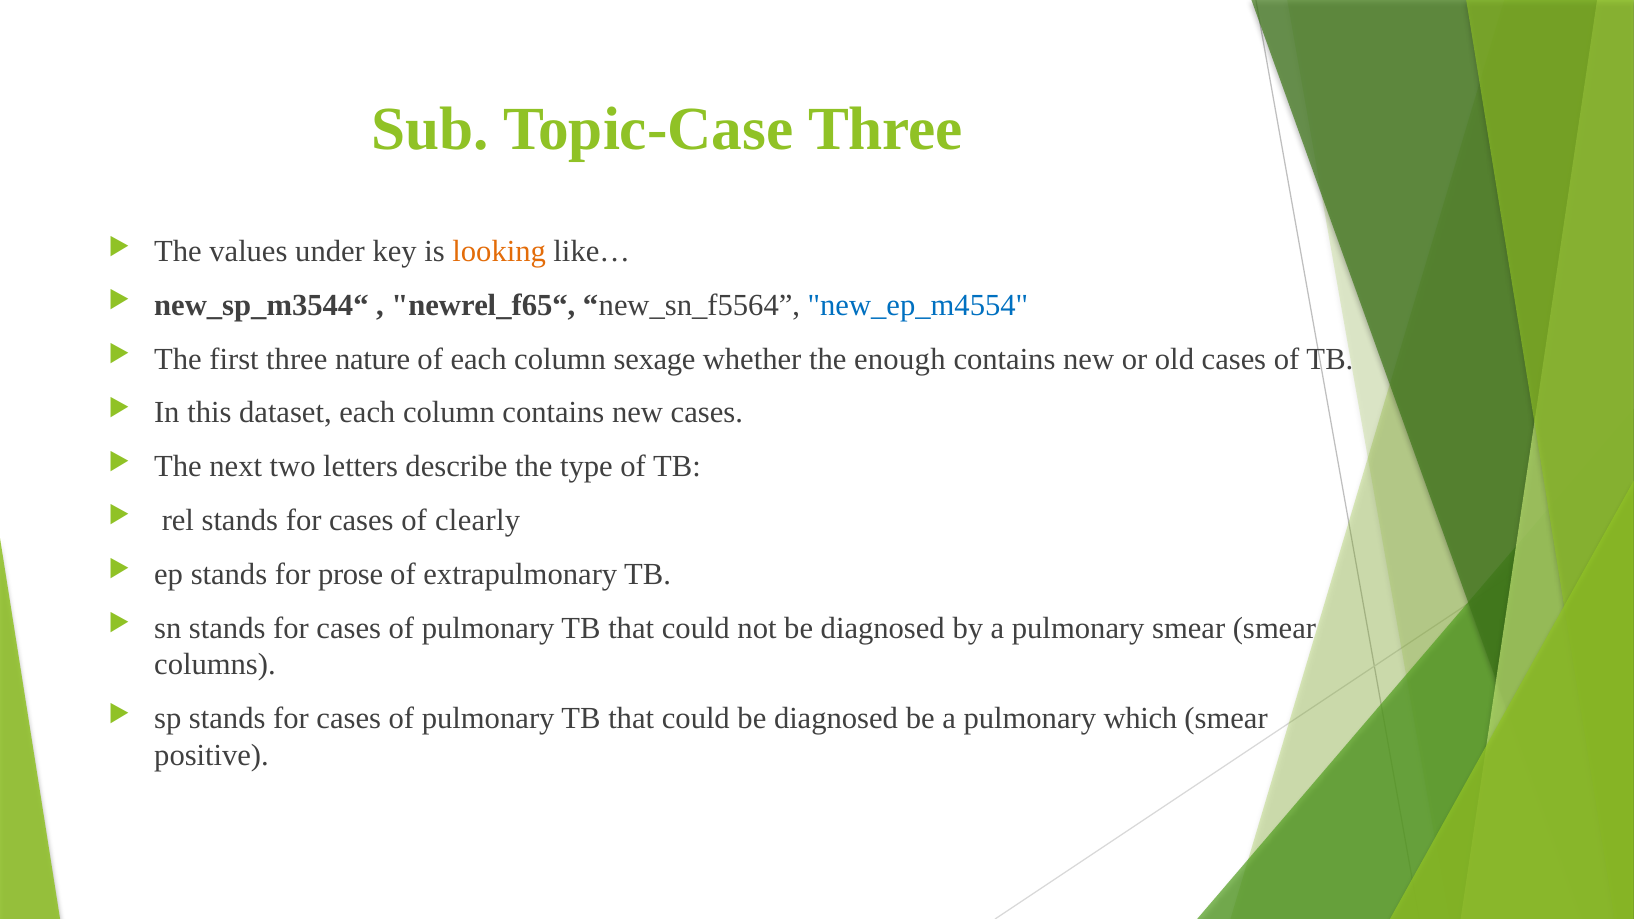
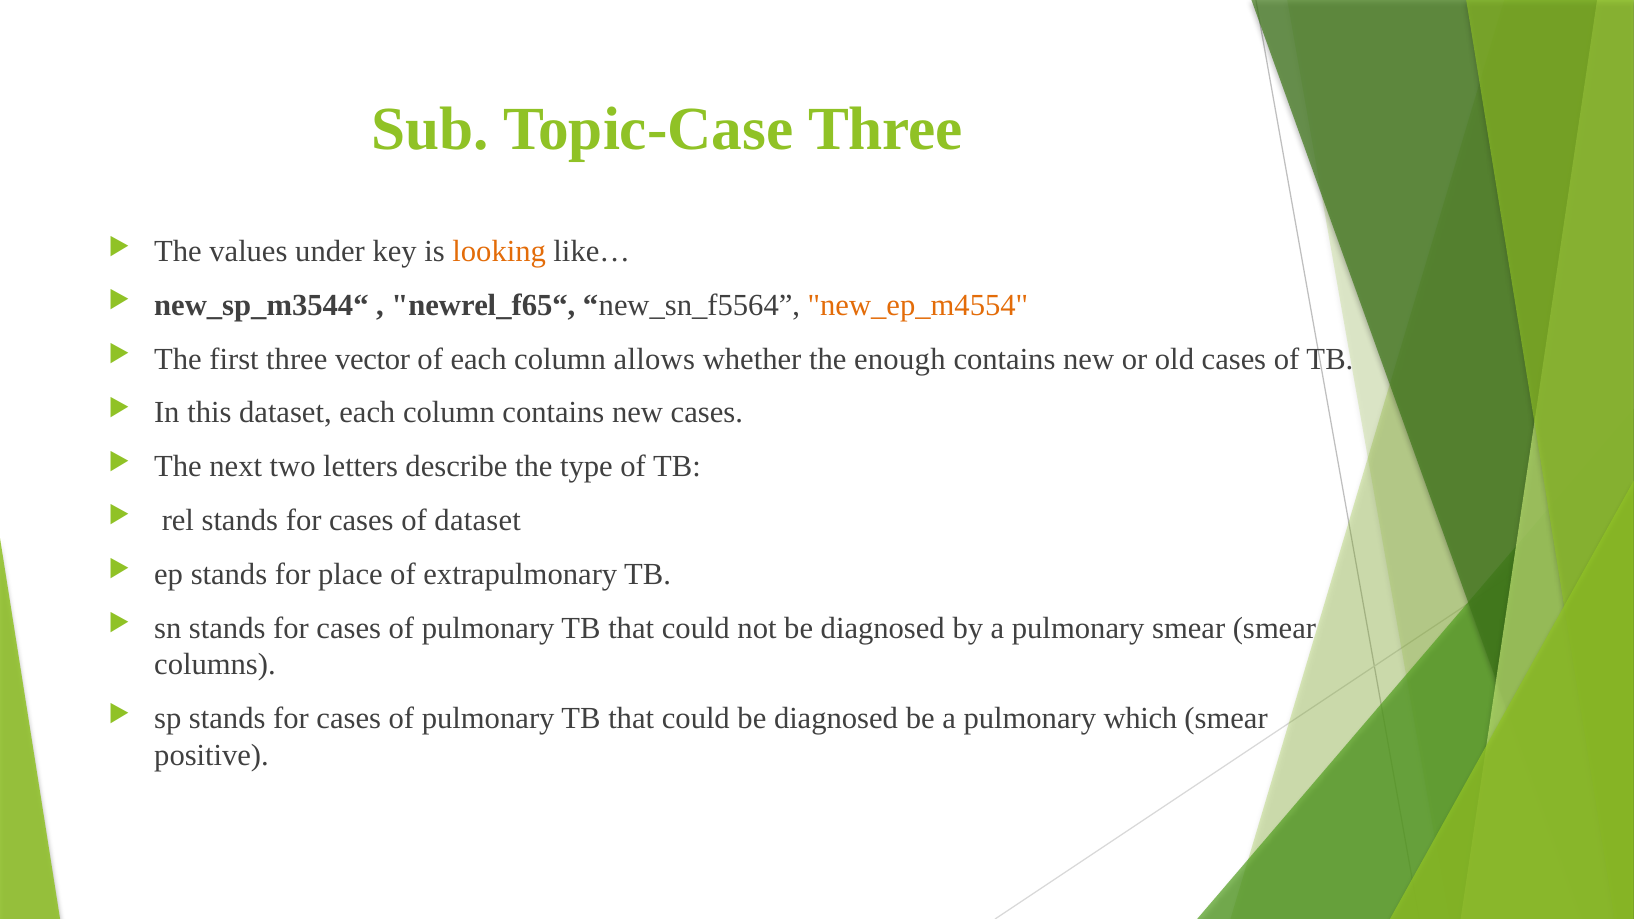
new_ep_m4554 colour: blue -> orange (918, 305)
nature: nature -> vector (373, 359)
sexage: sexage -> allows (654, 359)
of clearly: clearly -> dataset (478, 520)
prose: prose -> place (350, 574)
